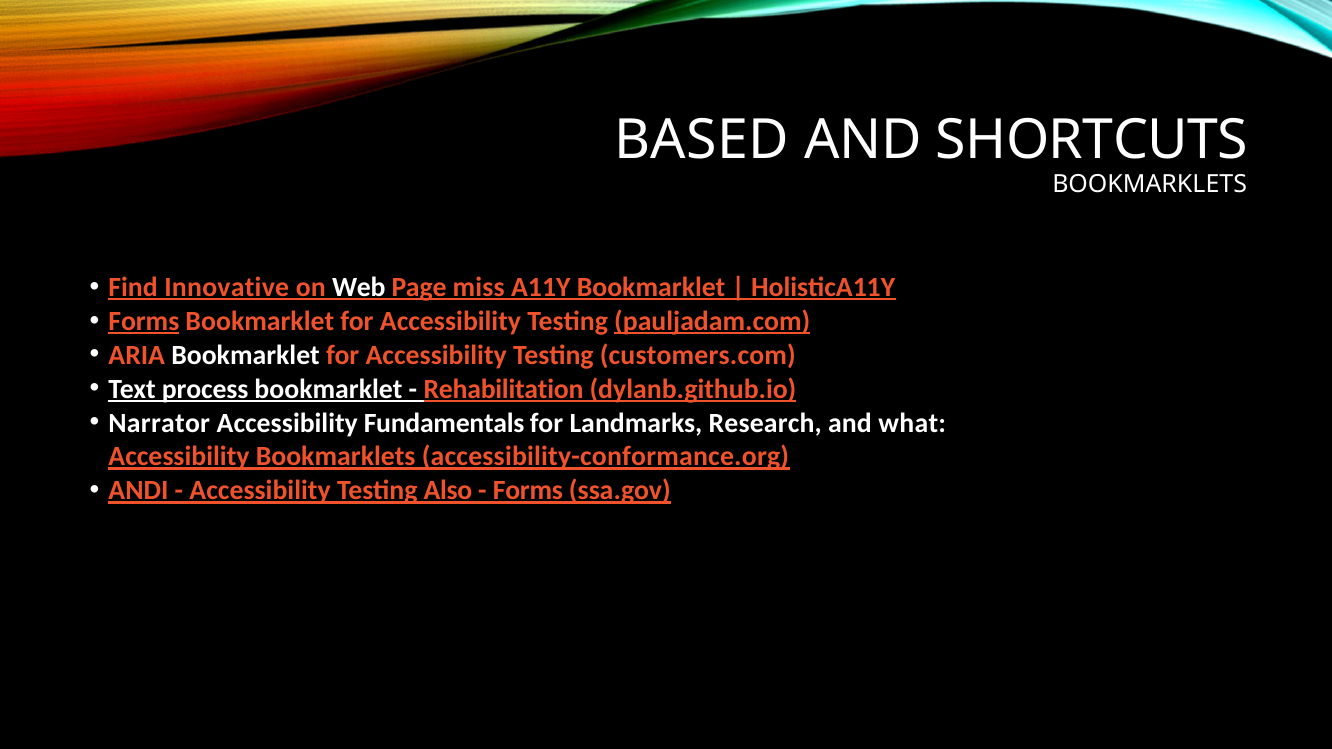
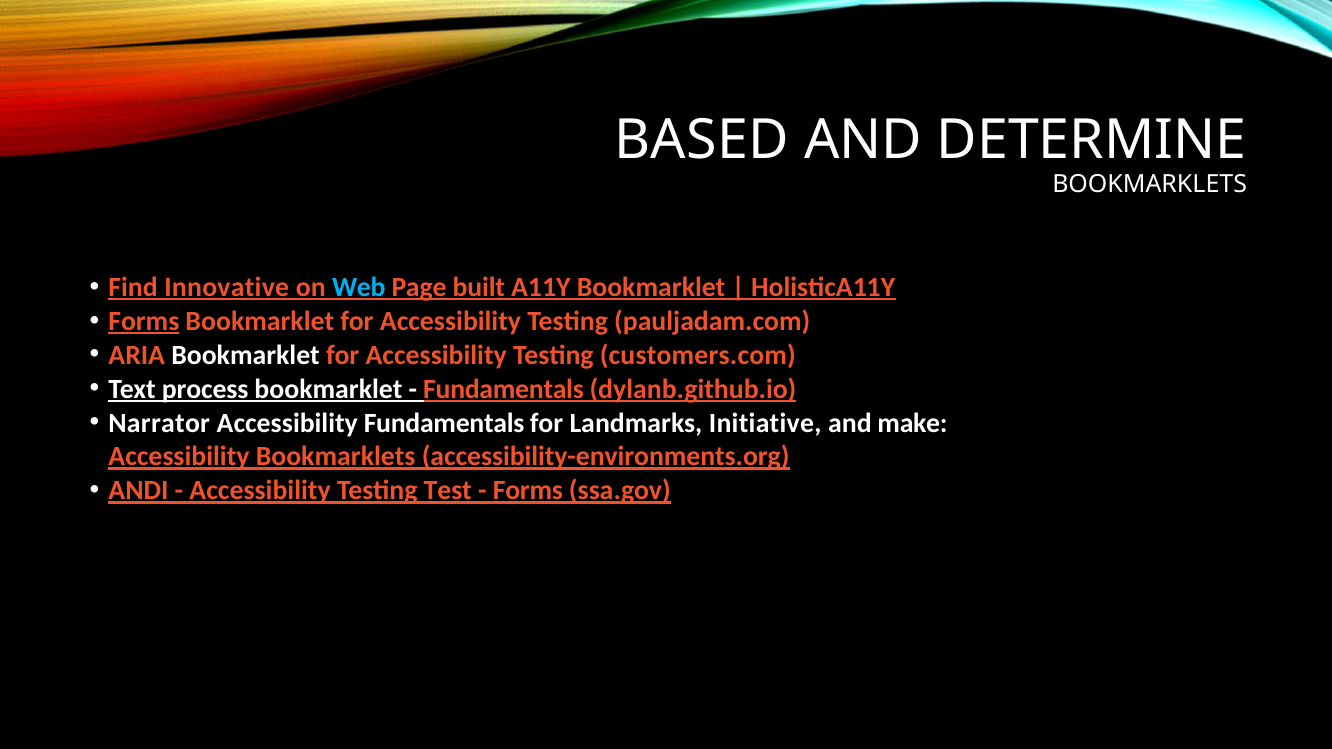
SHORTCUTS: SHORTCUTS -> DETERMINE (1092, 140)
Web colour: white -> light blue (359, 287)
miss: miss -> built (479, 287)
pauljadam.com underline: present -> none (712, 321)
Rehabilitation: Rehabilitation -> Fundamentals (504, 389)
Research: Research -> Initiative (765, 423)
what: what -> make (913, 423)
accessibility-conformance.org: accessibility-conformance.org -> accessibility-environments.org (606, 456)
Also: Also -> Test (448, 490)
